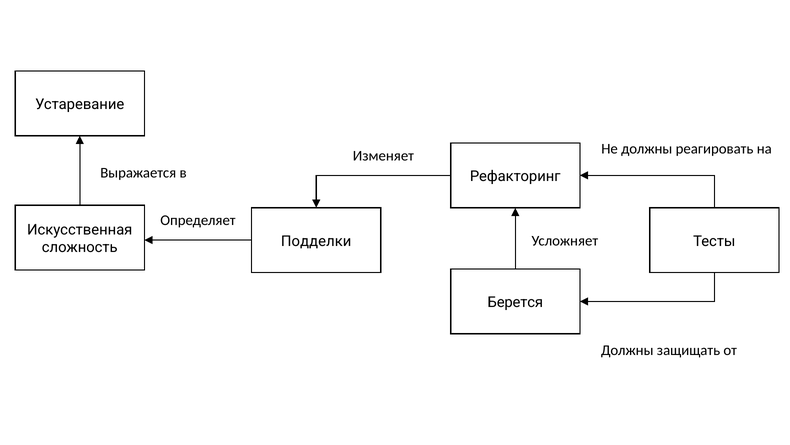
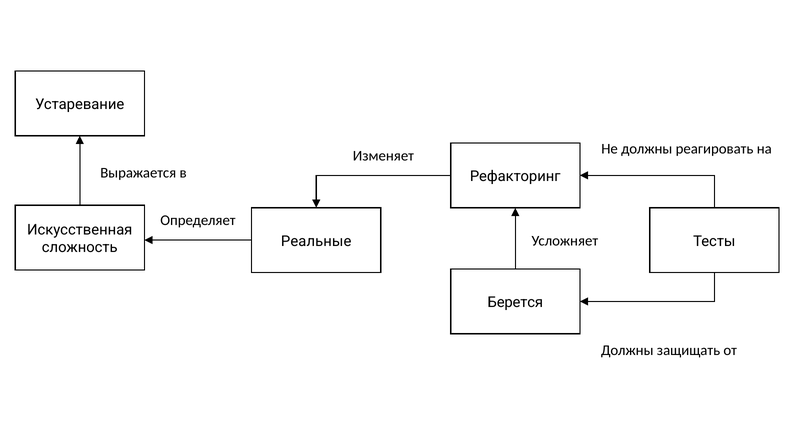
Подделки: Подделки -> Реальные (316, 241)
